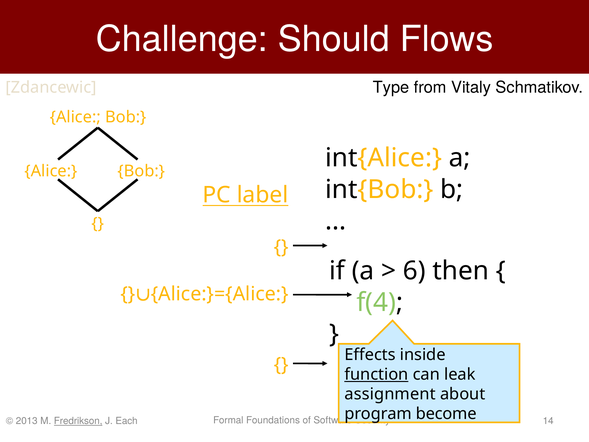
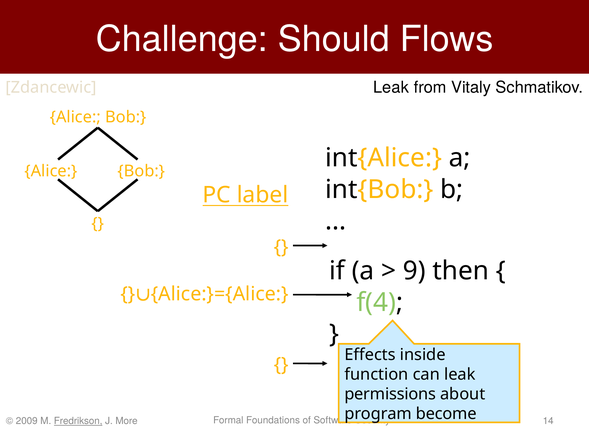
Zdancewic Type: Type -> Leak (391, 87)
6: 6 -> 9 (414, 271)
function underline: present -> none (376, 374)
assignment: assignment -> permissions (390, 394)
2013: 2013 -> 2009 (27, 421)
Each: Each -> More (127, 421)
